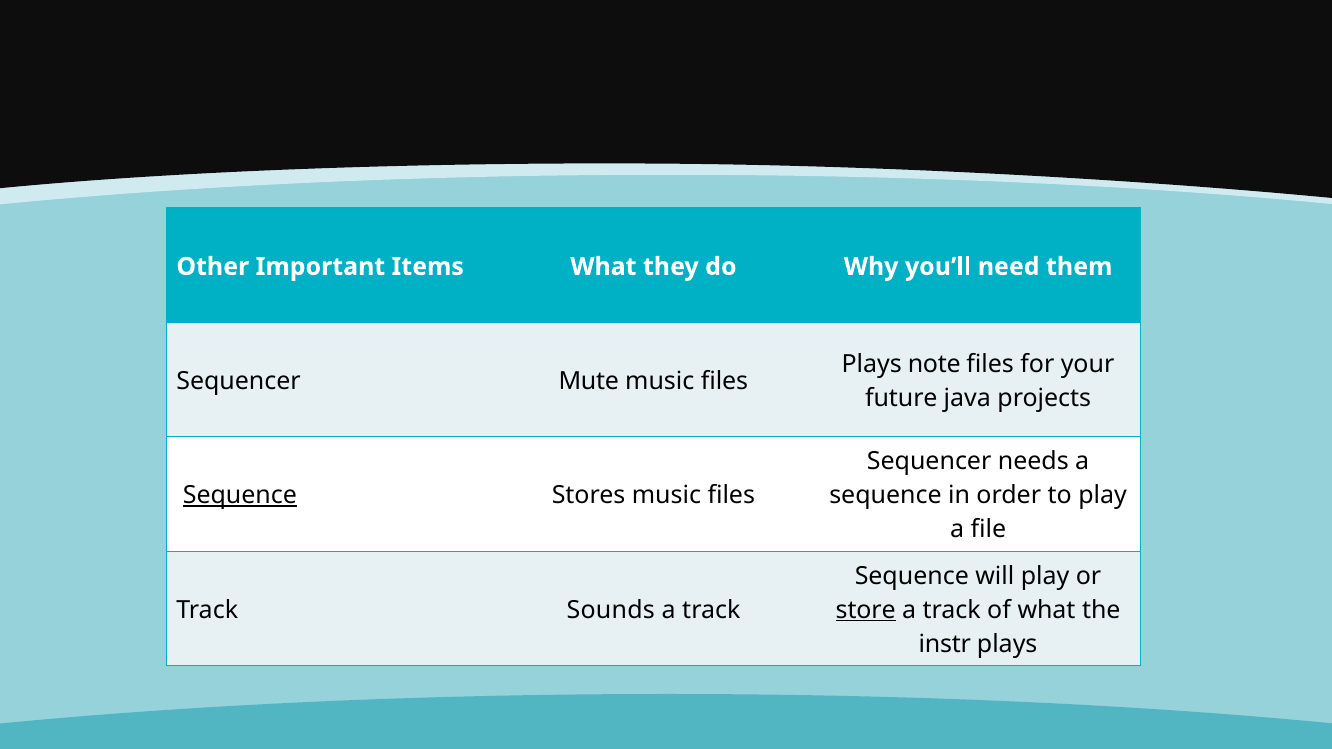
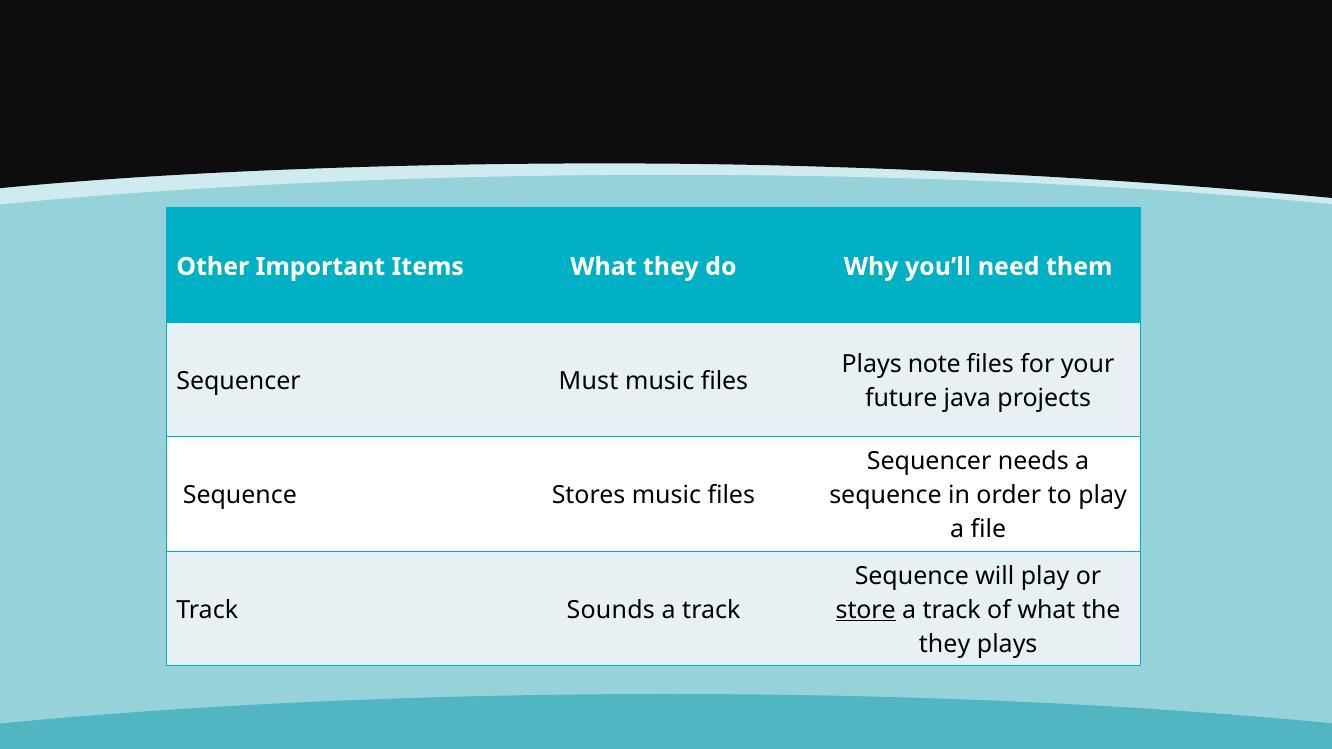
Mute: Mute -> Must (589, 381)
Sequence underline: present -> none (240, 496)
instr: instr -> they (945, 644)
